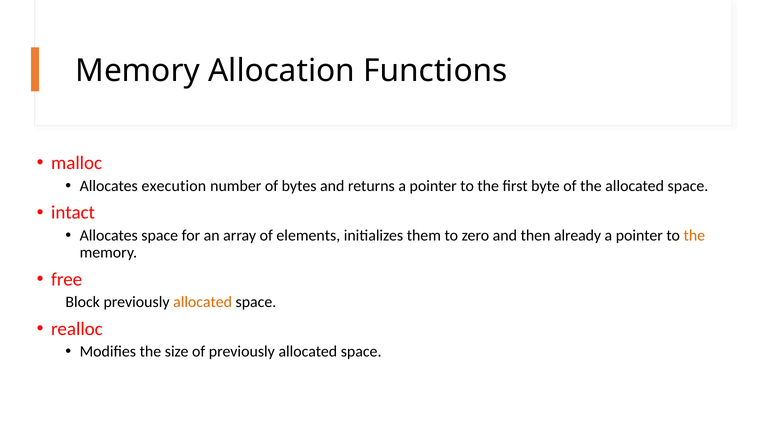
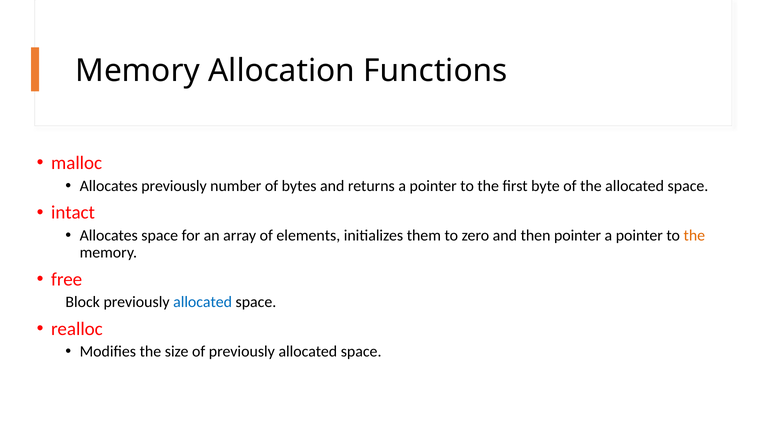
Allocates execution: execution -> previously (174, 186)
then already: already -> pointer (578, 235)
allocated colour: orange -> blue (203, 302)
